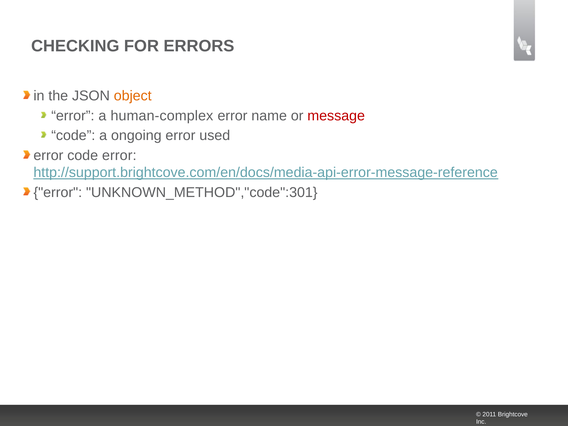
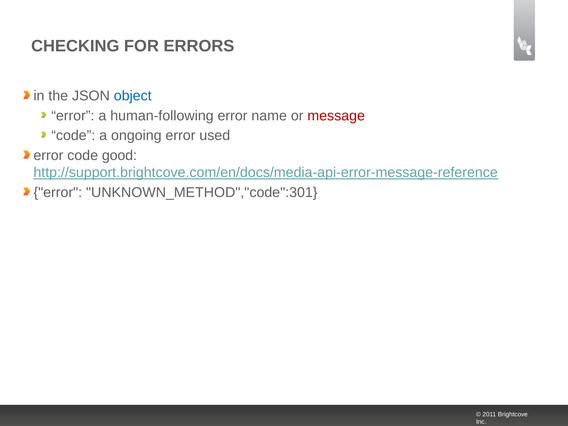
object colour: orange -> blue (133, 96)
human-complex: human-complex -> human-following (162, 116)
code error: error -> good (119, 155)
